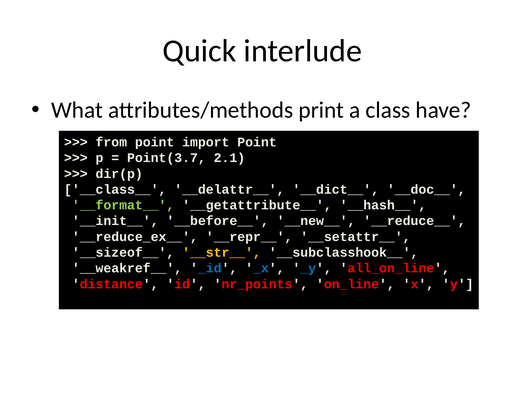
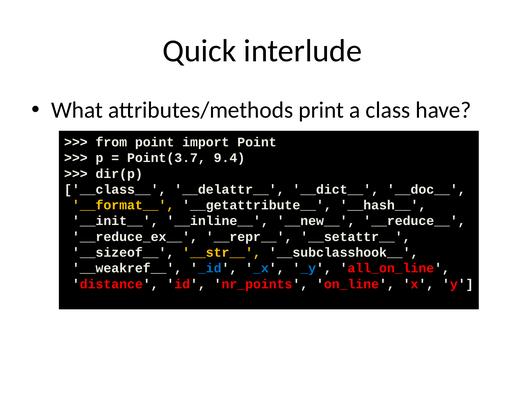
2.1: 2.1 -> 9.4 (229, 158)
__format__ colour: light green -> yellow (123, 205)
__before__: __before__ -> __inline__ (218, 221)
